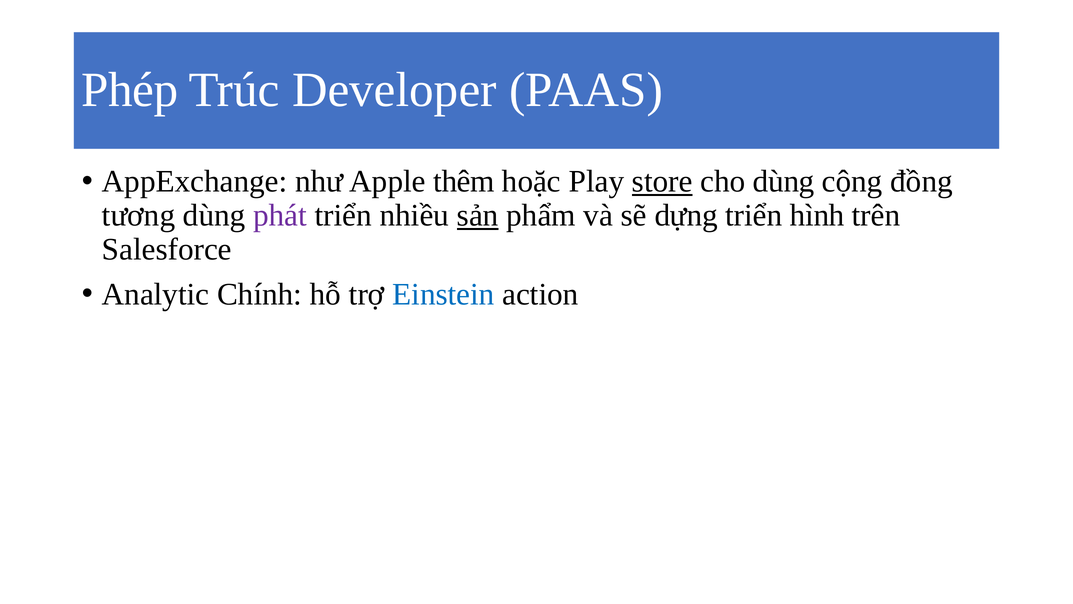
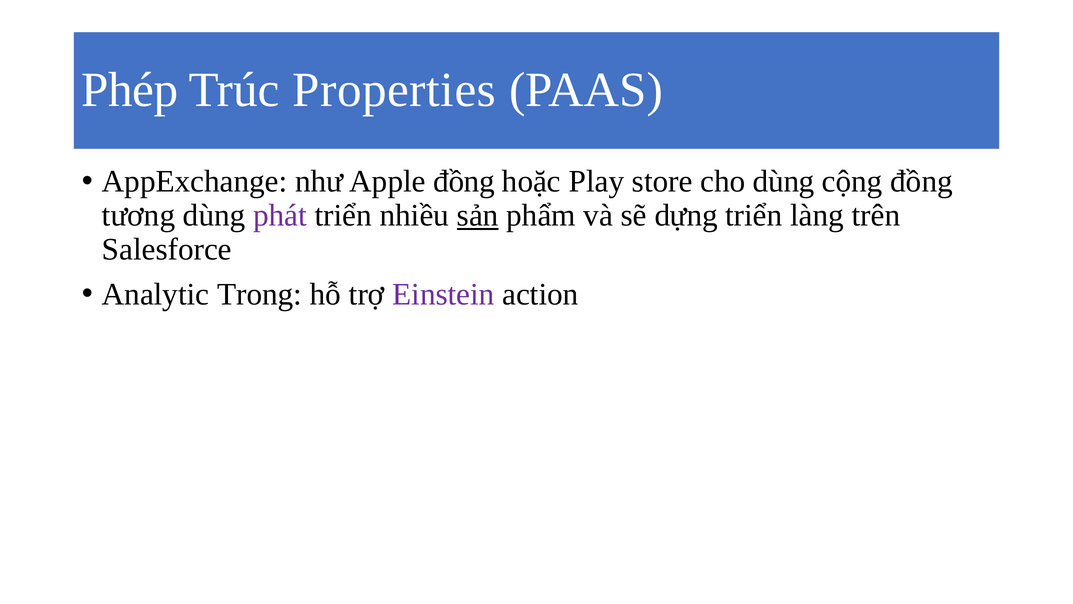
Developer: Developer -> Properties (394, 90)
Apple thêm: thêm -> đồng (464, 181)
store underline: present -> none (662, 181)
hình: hình -> làng (817, 215)
Chính: Chính -> Trong (260, 294)
Einstein colour: blue -> purple (443, 294)
